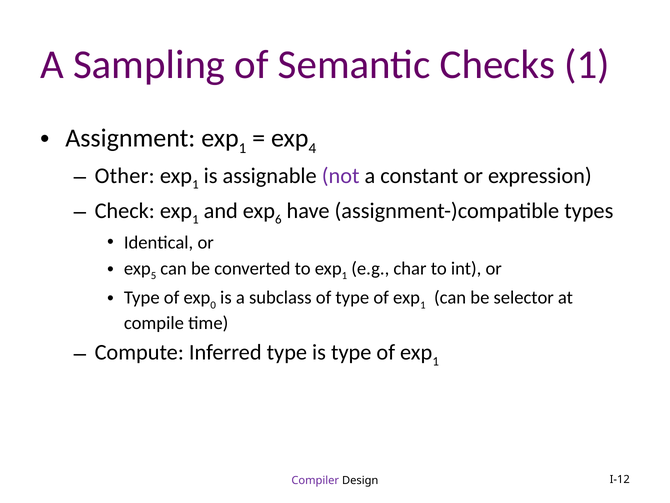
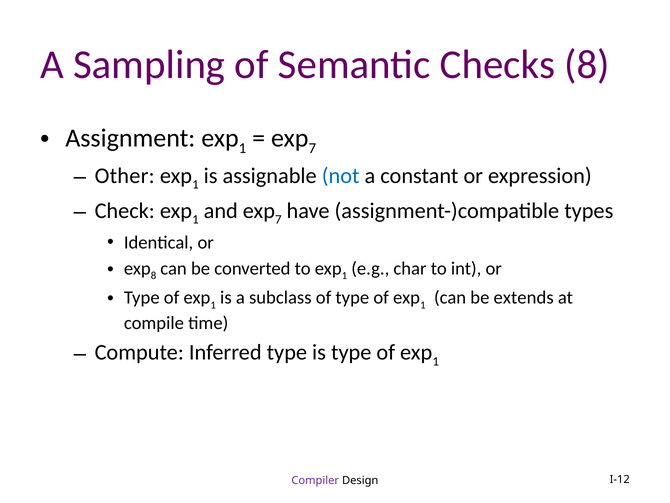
Checks 1: 1 -> 8 (587, 65)
4: 4 -> 7 (312, 148)
not colour: purple -> blue (341, 176)
6: 6 -> 7 (278, 219)
5: 5 -> 8 (153, 275)
0: 0 -> 1 (213, 305)
selector: selector -> extends (524, 297)
